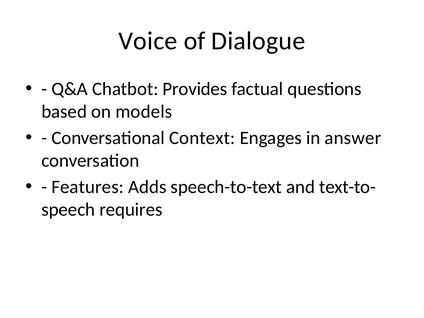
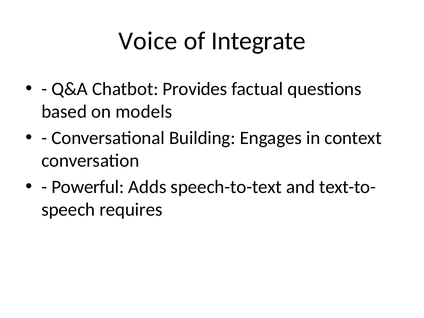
Dialogue: Dialogue -> Integrate (258, 41)
Context: Context -> Building (202, 138)
answer: answer -> context (353, 138)
Features: Features -> Powerful (88, 187)
